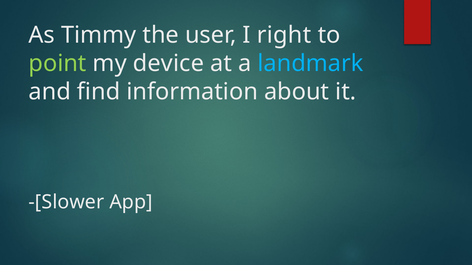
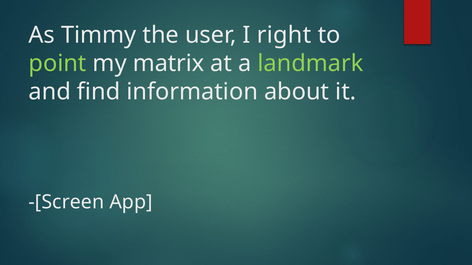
device: device -> matrix (169, 63)
landmark colour: light blue -> light green (310, 63)
-[Slower: -[Slower -> -[Screen (66, 202)
